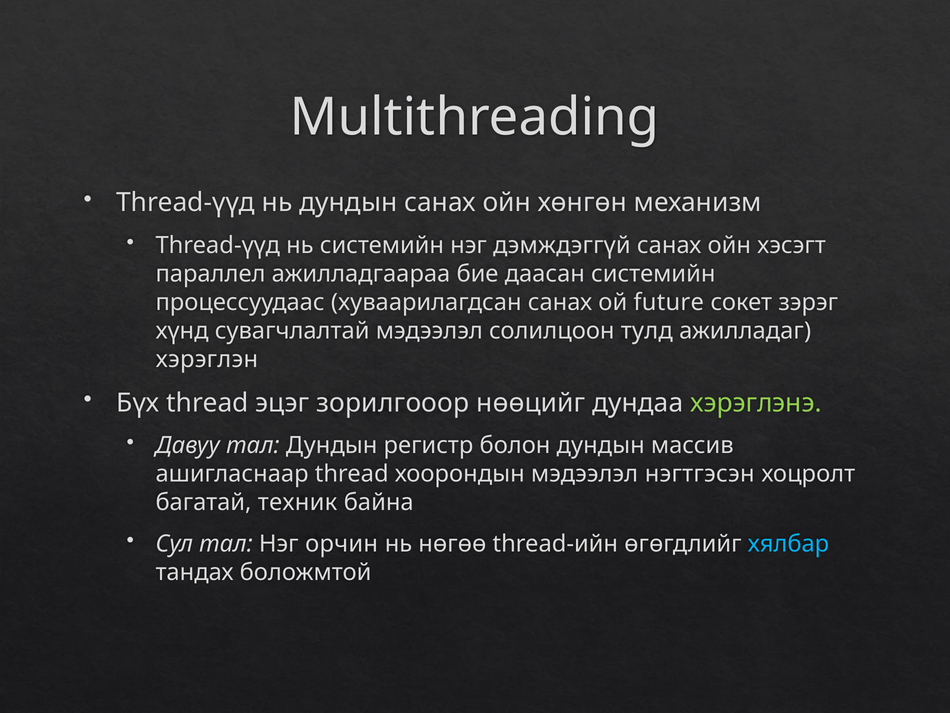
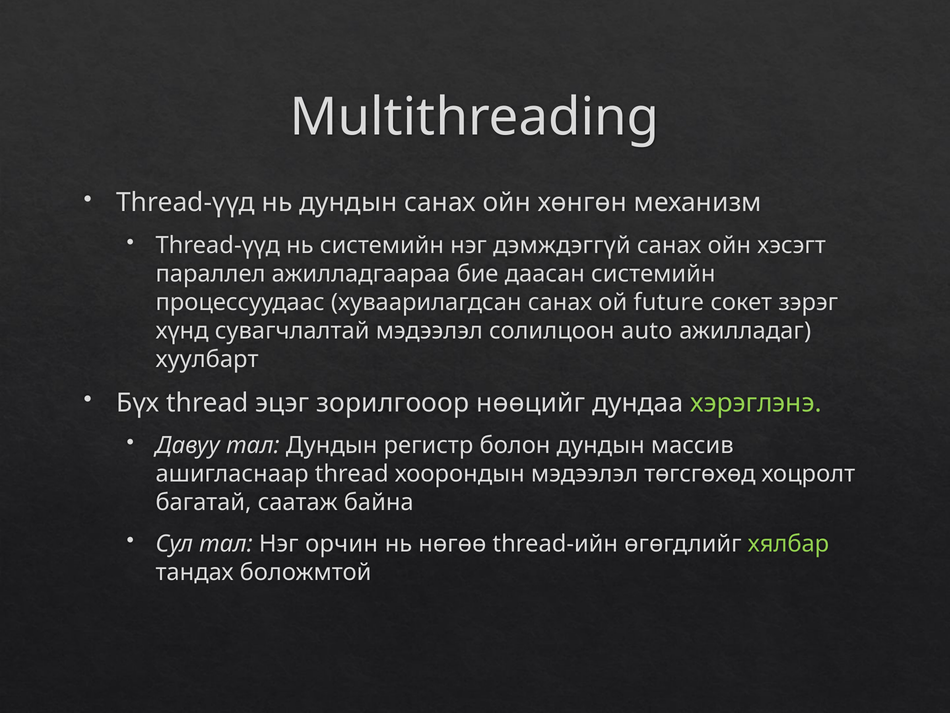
тулд: тулд -> auto (647, 331)
хэрэглэн: хэрэглэн -> хуулбарт (207, 359)
нэгтгэсэн: нэгтгэсэн -> төгсгөхөд (700, 474)
техник: техник -> саатаж (298, 502)
хялбар colour: light blue -> light green (788, 543)
